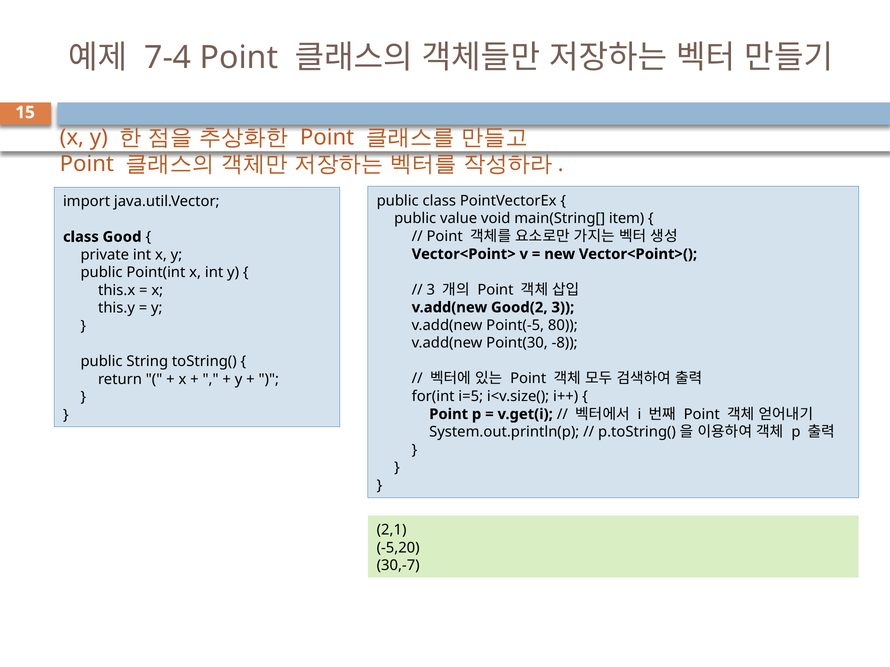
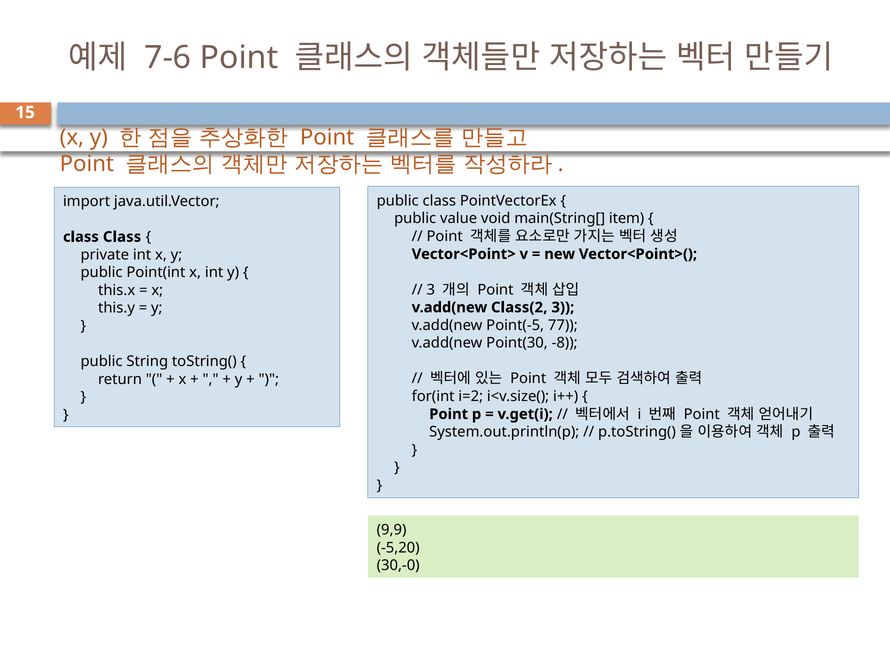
7-4: 7-4 -> 7-6 (168, 58)
class Good: Good -> Class (122, 237)
Good(2: Good(2 -> Class(2 (519, 308)
80: 80 -> 77 (563, 325)
i=5: i=5 -> i=2 (471, 397)
2,1: 2,1 -> 9,9 (392, 530)
30,-7: 30,-7 -> 30,-0 (398, 566)
